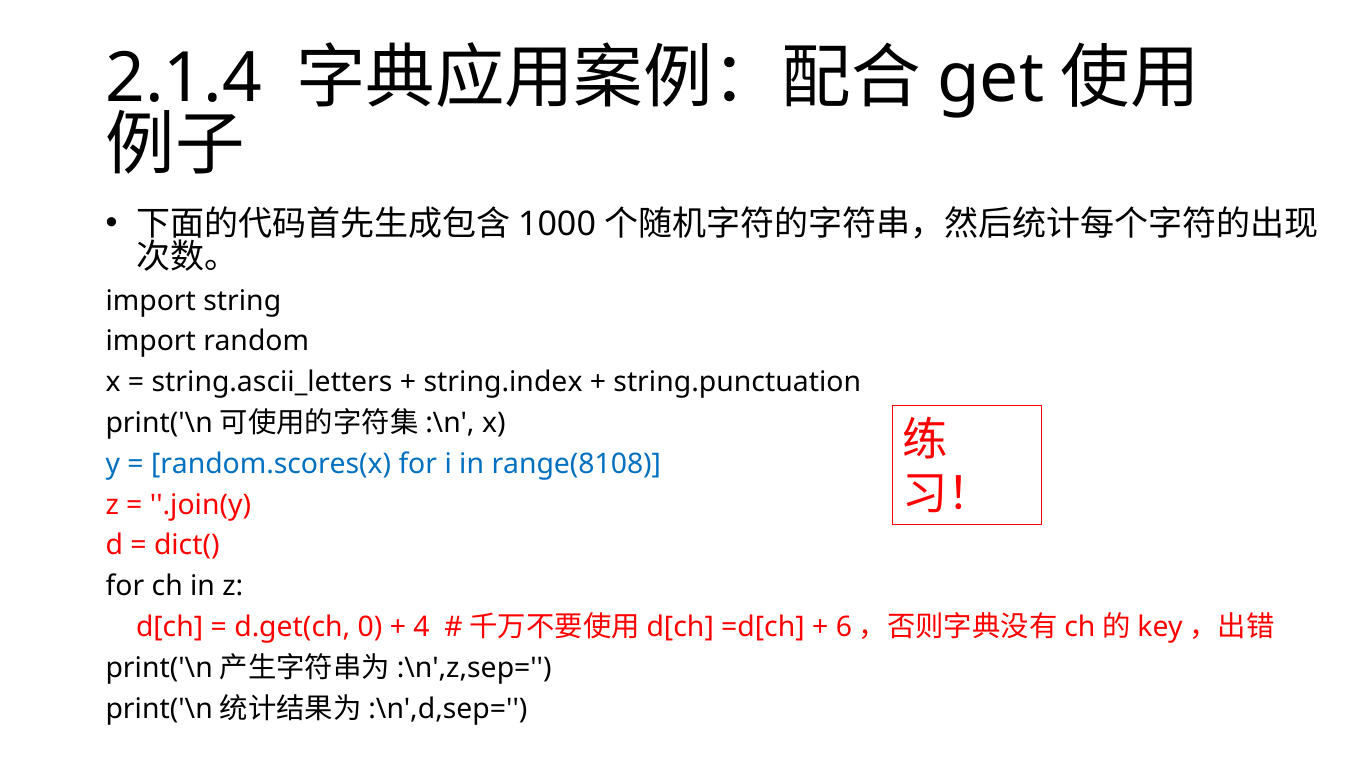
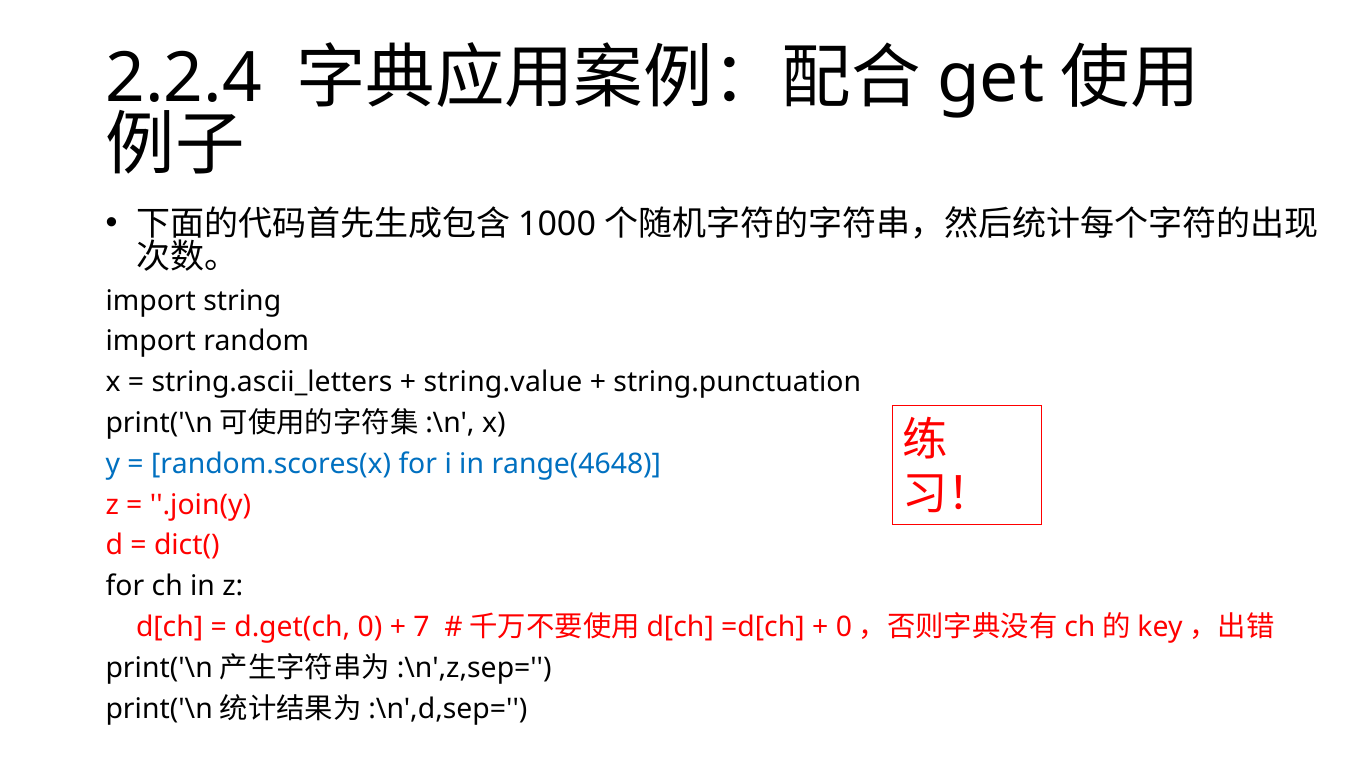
2.1.4: 2.1.4 -> 2.2.4 (184, 78)
string.index: string.index -> string.value (503, 382)
range(8108: range(8108 -> range(4648 (576, 464)
4: 4 -> 7 (422, 627)
6: 6 -> 0 (844, 627)
